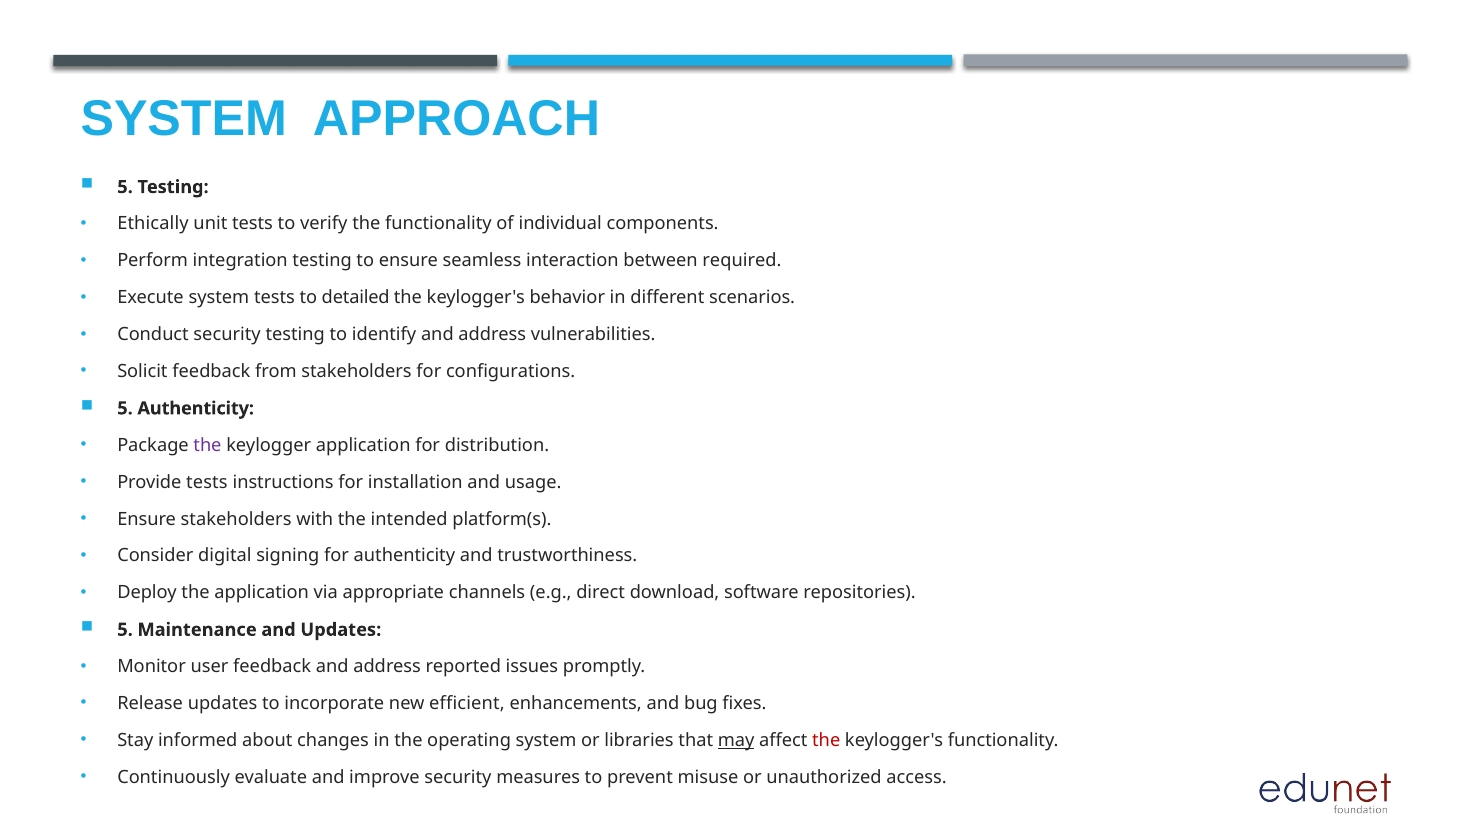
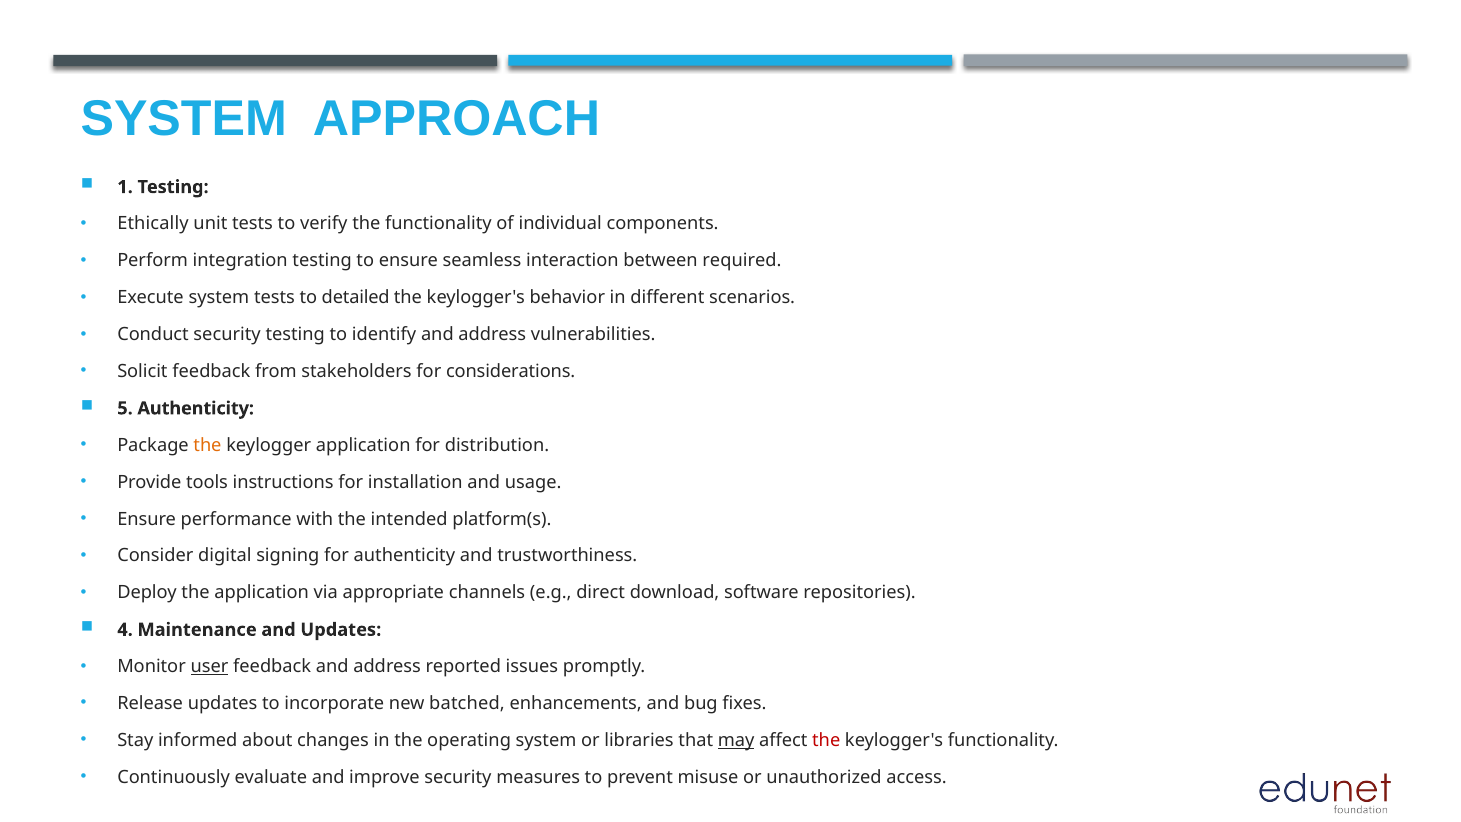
5: 5 -> 1 (125, 187)
configurations: configurations -> considerations (511, 371)
the colour: purple -> orange (208, 445)
Provide tests: tests -> tools (207, 482)
Ensure stakeholders: stakeholders -> performance (236, 519)
5: 5 -> 4 (125, 630)
user underline: none -> present (209, 666)
efficient: efficient -> batched (467, 703)
